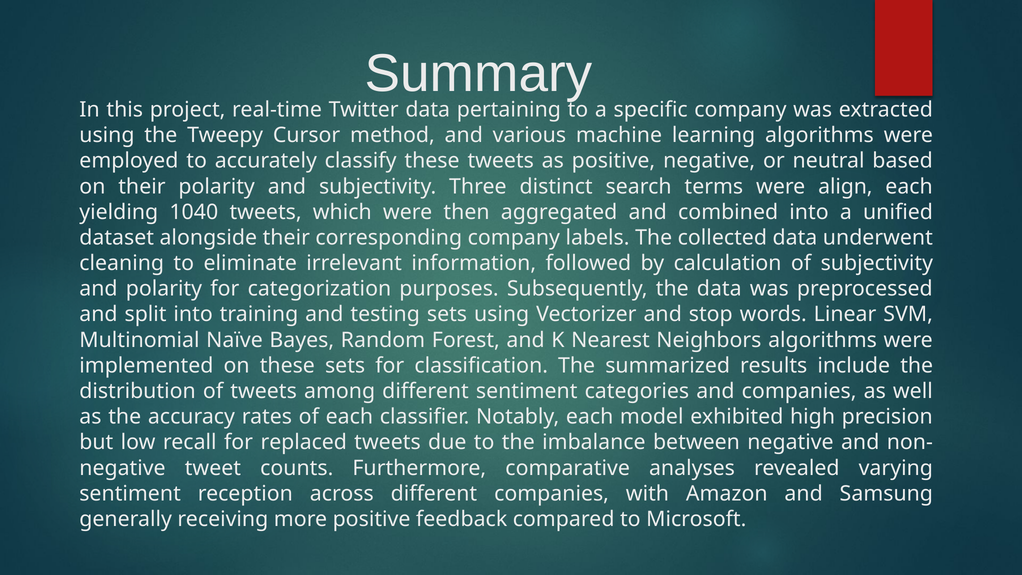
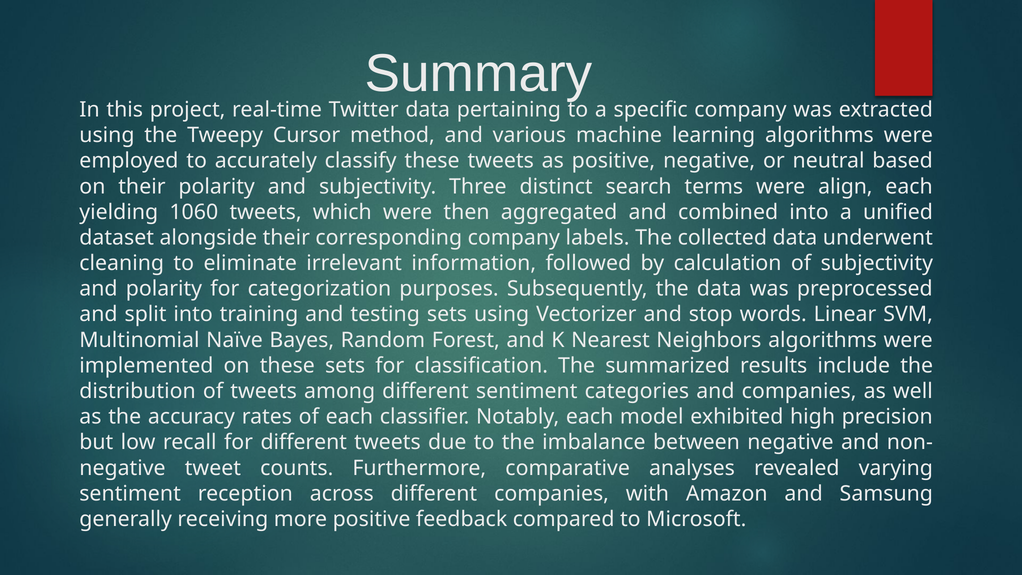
1040: 1040 -> 1060 (194, 212)
for replaced: replaced -> different (304, 442)
